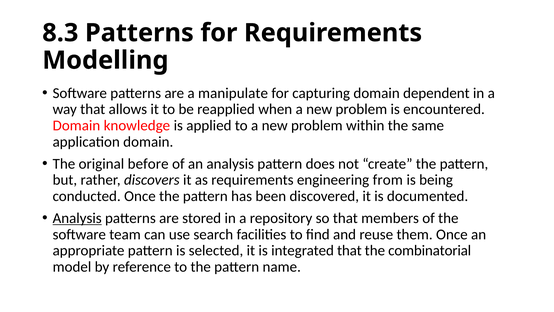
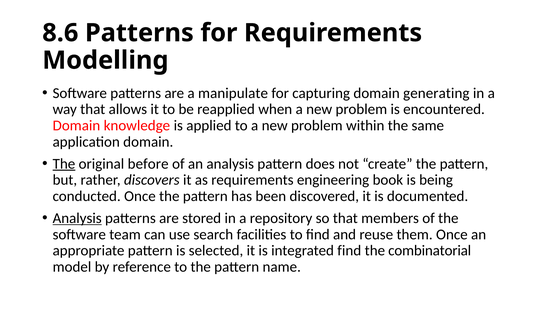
8.3: 8.3 -> 8.6 (60, 33)
dependent: dependent -> generating (436, 93)
The underline: none -> present (64, 164)
from: from -> book (388, 180)
integrated that: that -> find (349, 250)
